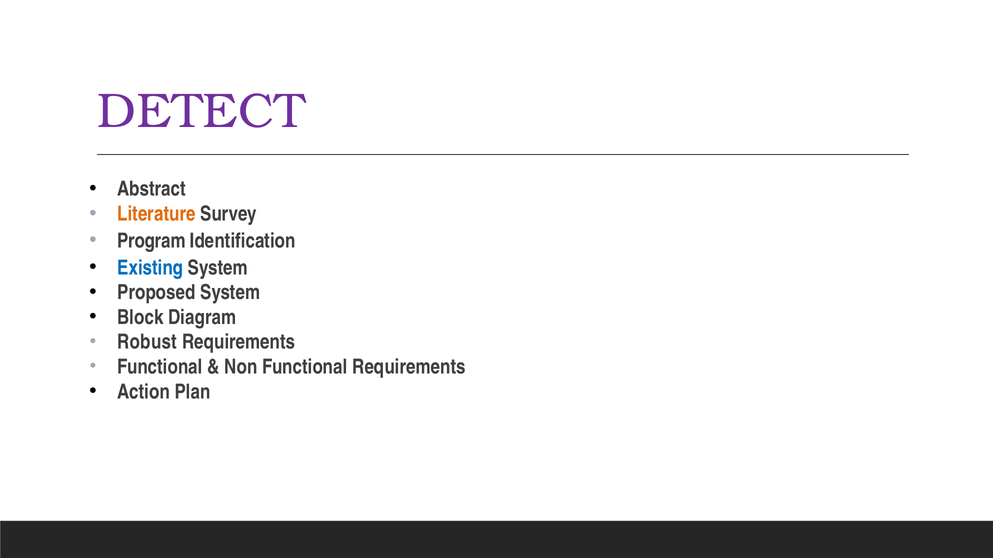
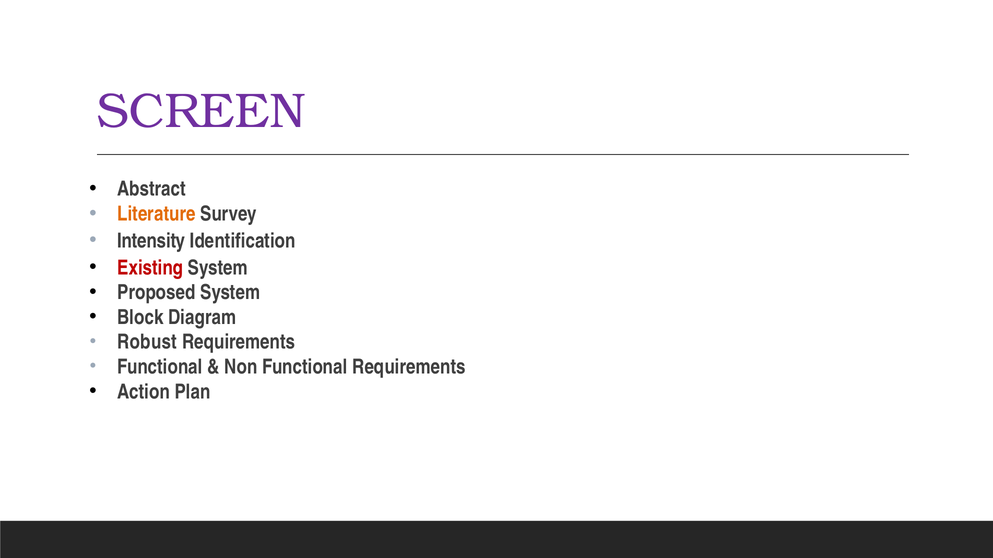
DETECT: DETECT -> SCREEN (201, 111)
Program: Program -> Intensity (151, 241)
Existing colour: blue -> red (150, 268)
